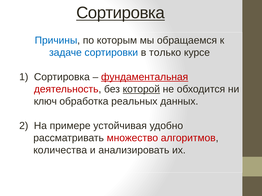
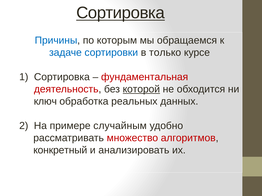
фундаментальная underline: present -> none (145, 77)
устойчивая: устойчивая -> случайным (120, 126)
количества: количества -> конкретный (60, 151)
